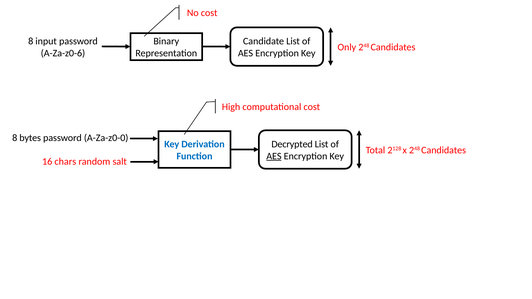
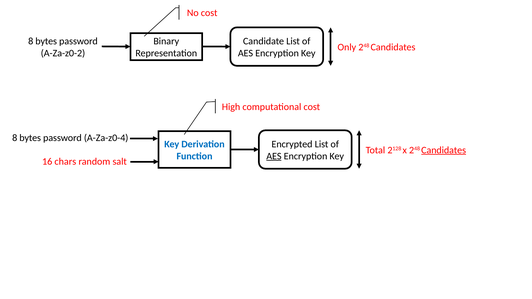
input: input -> bytes (46, 41)
A-Za-z0-6: A-Za-z0-6 -> A-Za-z0-2 (63, 53)
A-Za-z0-0: A-Za-z0-0 -> A-Za-z0-4 (106, 138)
Decrypted: Decrypted -> Encrypted (292, 144)
Candidates underline: none -> present (444, 150)
